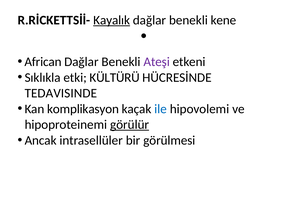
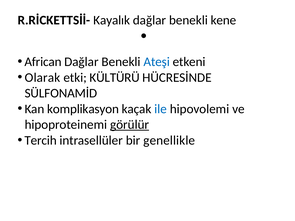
Kayalık underline: present -> none (112, 20)
Ateşi colour: purple -> blue (157, 62)
Sıklıkla: Sıklıkla -> Olarak (43, 78)
TEDAVISINDE: TEDAVISINDE -> SÜLFONAMİD (61, 93)
Ancak: Ancak -> Tercih (41, 141)
görülmesi: görülmesi -> genellikle (169, 141)
